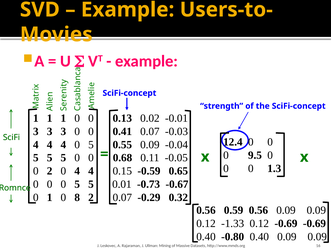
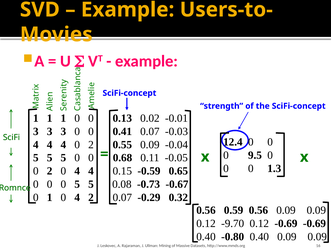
4 0 5: 5 -> 2 (91, 145)
0.01: 0.01 -> 0.08 (122, 184)
1 0 8: 8 -> 4 (77, 198)
-1.33: -1.33 -> -9.70 (233, 224)
